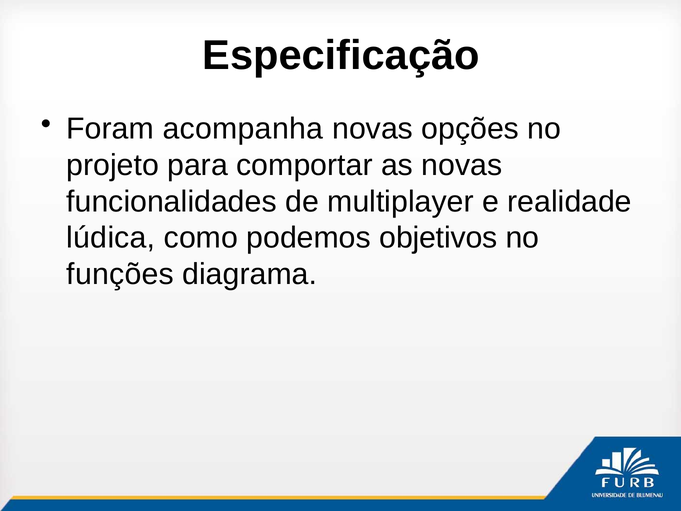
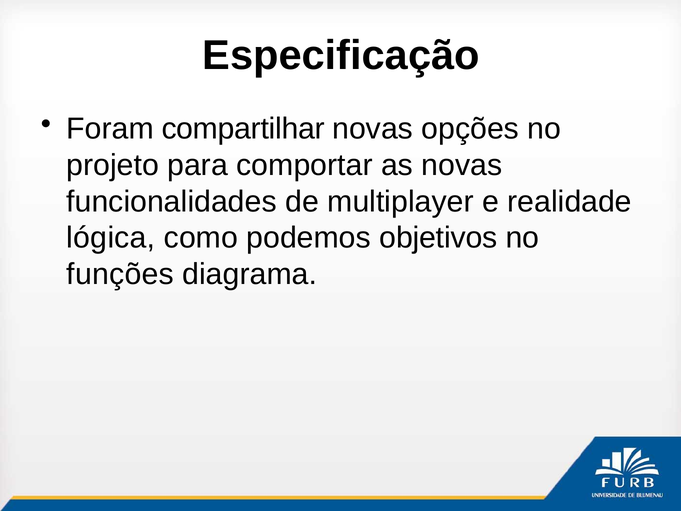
acompanha: acompanha -> compartilhar (243, 129)
lúdica: lúdica -> lógica (111, 238)
